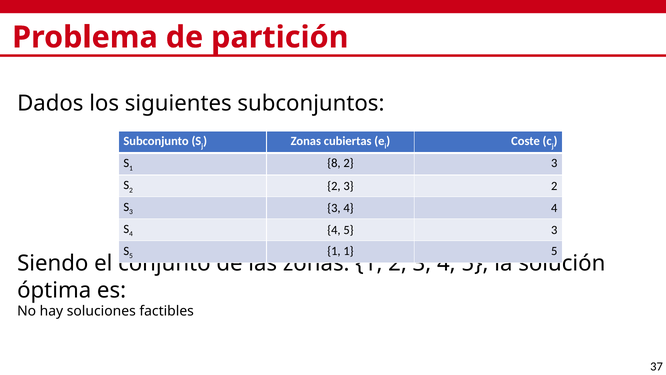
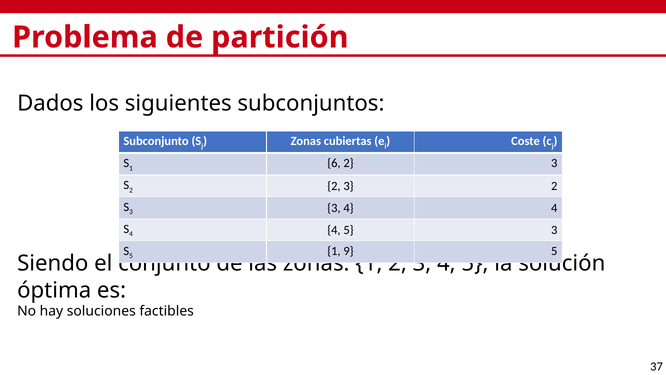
8: 8 -> 6 (334, 163)
1 1: 1 -> 9 (349, 251)
